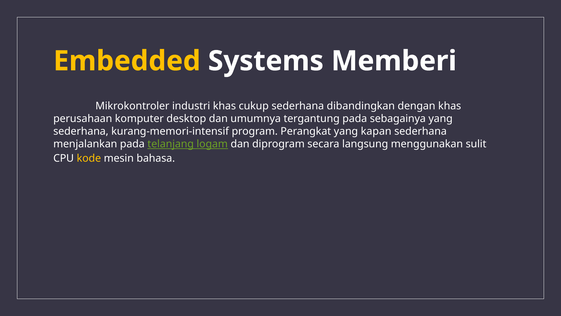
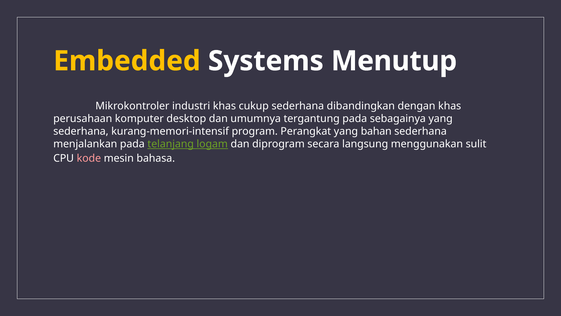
Memberi: Memberi -> Menutup (394, 61)
kapan: kapan -> bahan (376, 131)
kode colour: yellow -> pink (89, 158)
